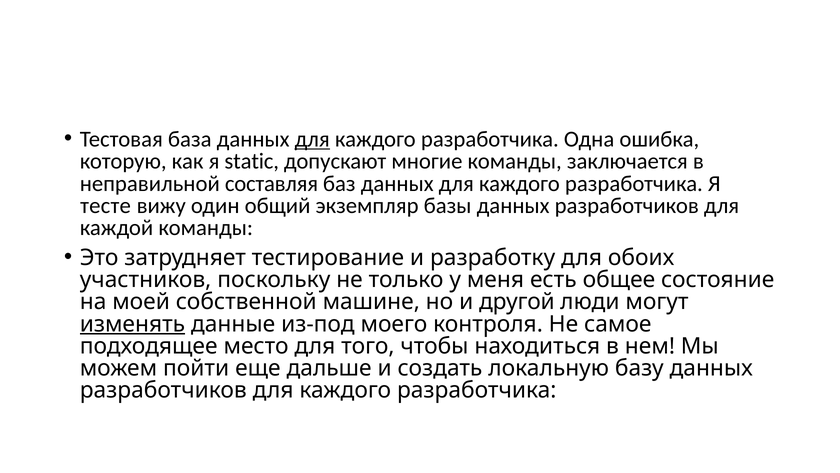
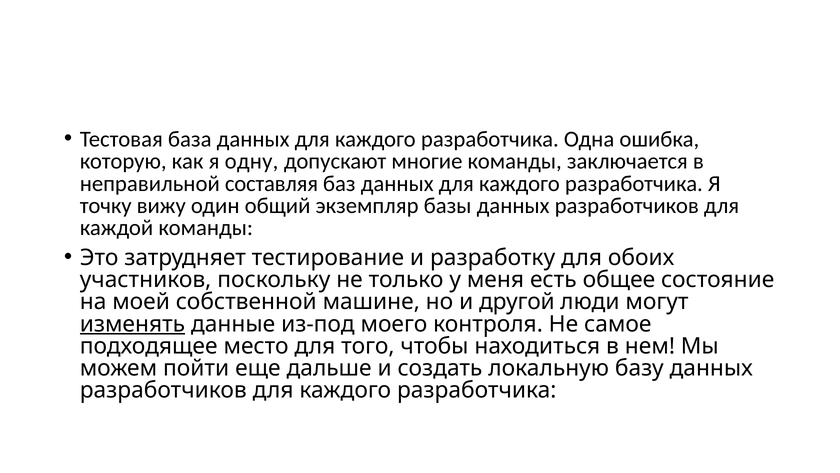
для underline: present -> none (312, 139)
static: static -> одну (252, 161)
тесте: тесте -> точку (106, 205)
